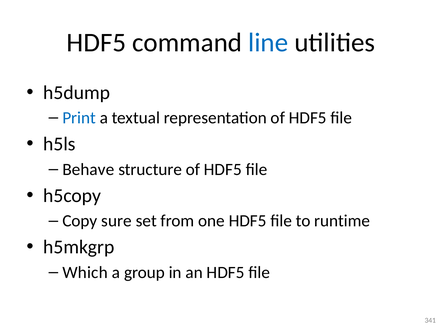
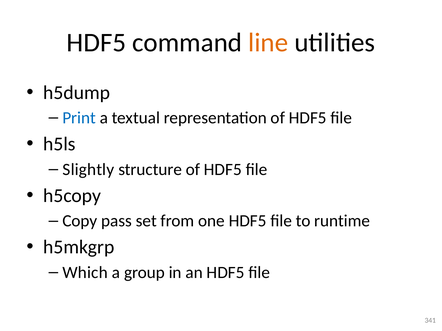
line colour: blue -> orange (268, 43)
Behave: Behave -> Slightly (88, 170)
sure: sure -> pass (117, 221)
